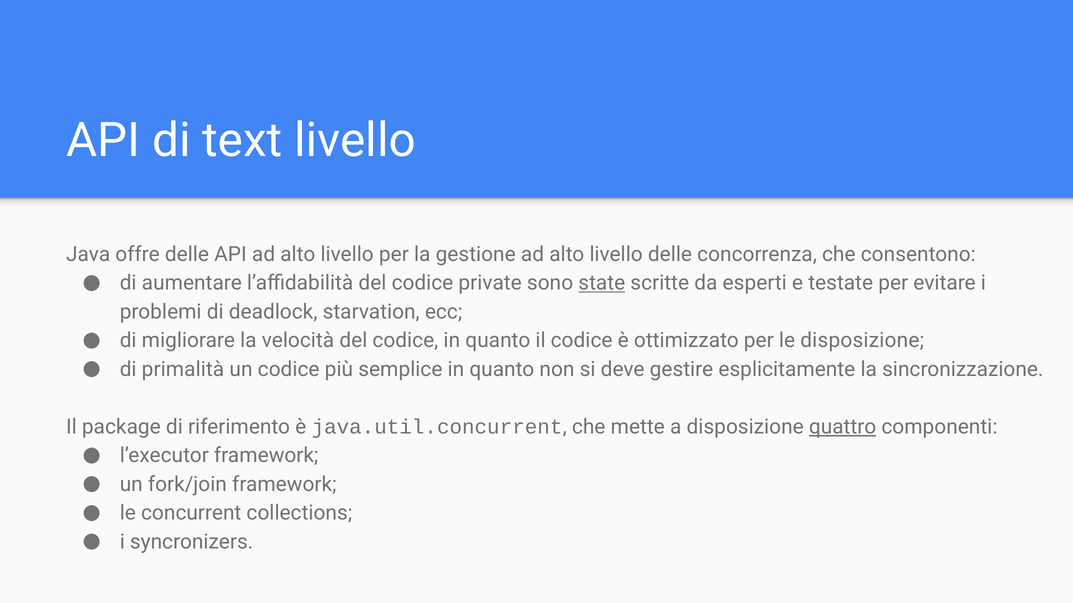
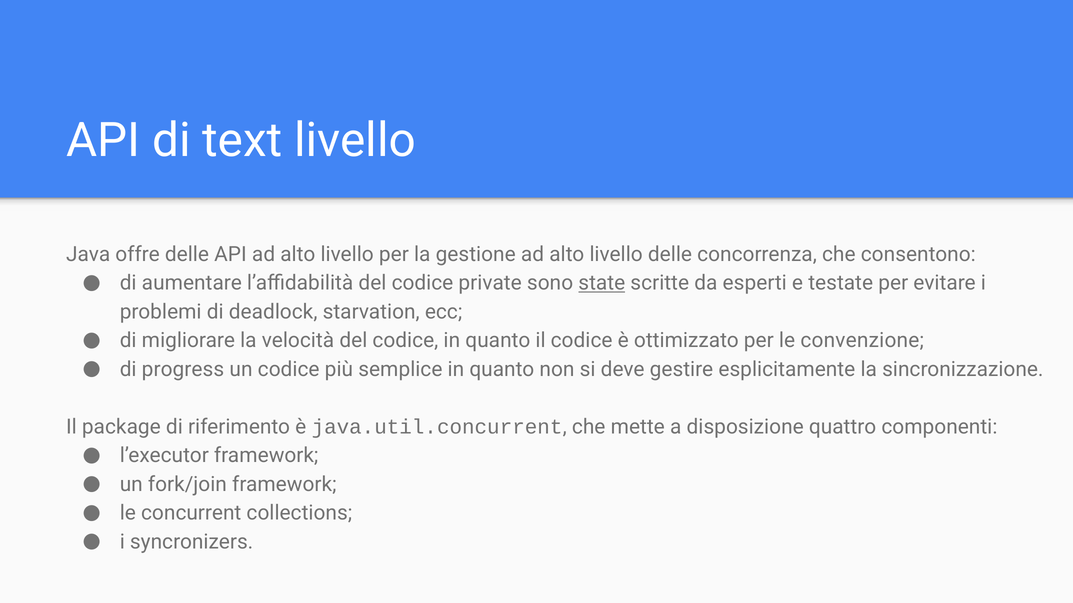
le disposizione: disposizione -> convenzione (862, 341)
primalità: primalità -> progress (183, 370)
quattro underline: present -> none (843, 427)
